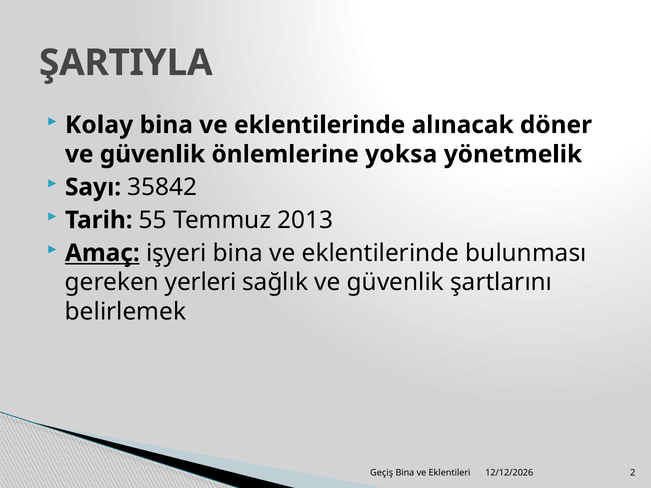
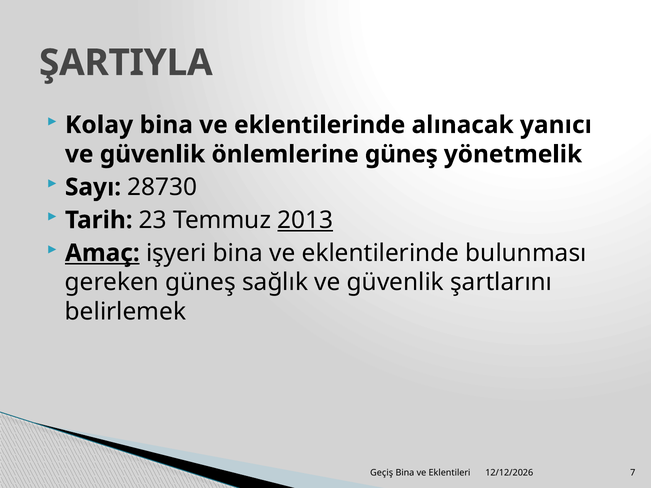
döner: döner -> yanıcı (556, 125)
önlemlerine yoksa: yoksa -> güneş (401, 154)
35842: 35842 -> 28730 (162, 187)
55: 55 -> 23 (153, 220)
2013 underline: none -> present (305, 220)
gereken yerleri: yerleri -> güneş (201, 282)
2: 2 -> 7 (633, 473)
